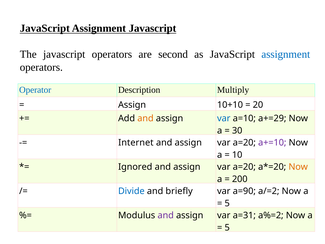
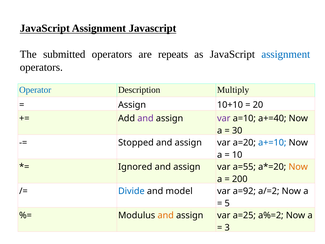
The javascript: javascript -> submitted (64, 54)
second: second -> repeats (173, 54)
and colour: orange -> purple (145, 118)
var colour: blue -> purple (224, 118)
a+=29: a+=29 -> a+=40 (272, 118)
Internet: Internet -> Stopped (136, 142)
a+=10 colour: purple -> blue (272, 142)
a=20: a=20 -> a=55 (244, 167)
briefly: briefly -> model (179, 191)
a=90: a=90 -> a=92 (244, 191)
and colour: purple -> orange (166, 215)
a=31: a=31 -> a=25 (244, 215)
5: 5 -> 3 (227, 227)
